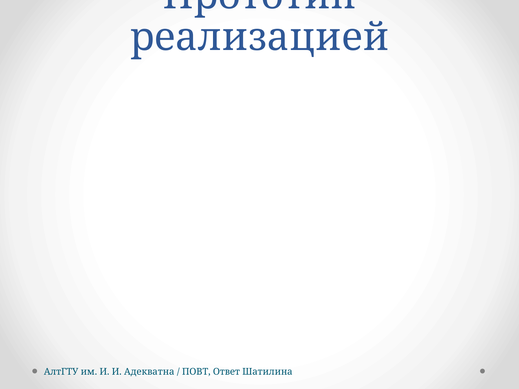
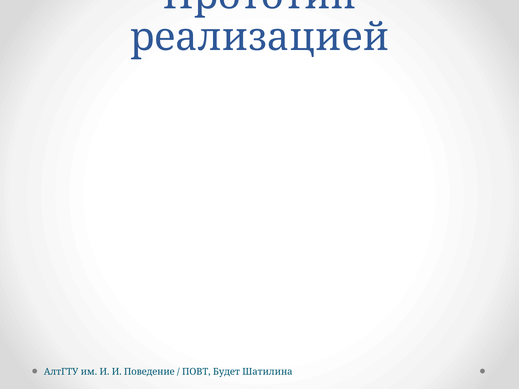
Адекватна: Адекватна -> Поведение (149, 372)
Ответ: Ответ -> Будет (226, 372)
